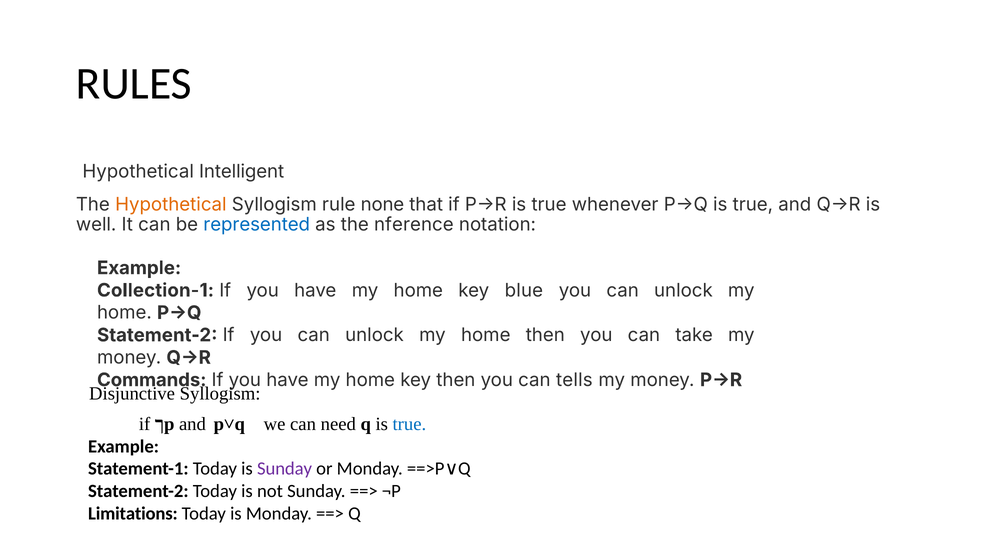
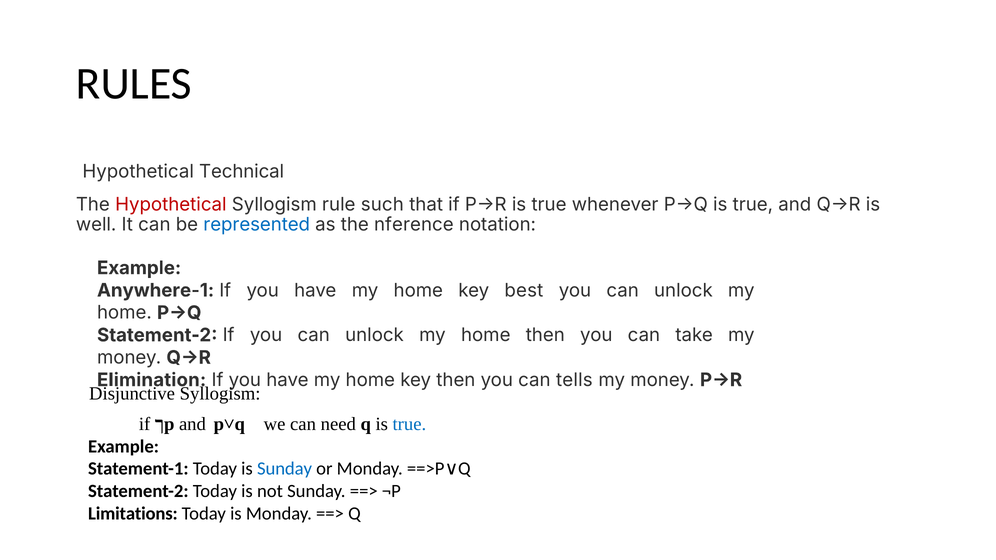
Intelligent: Intelligent -> Technical (242, 172)
Hypothetical colour: orange -> red (171, 205)
none: none -> such (382, 205)
Collection-1: Collection-1 -> Anywhere-1 (156, 291)
blue: blue -> best (524, 291)
Commands: Commands -> Elimination (152, 380)
Sunday colour: purple -> blue (285, 469)
